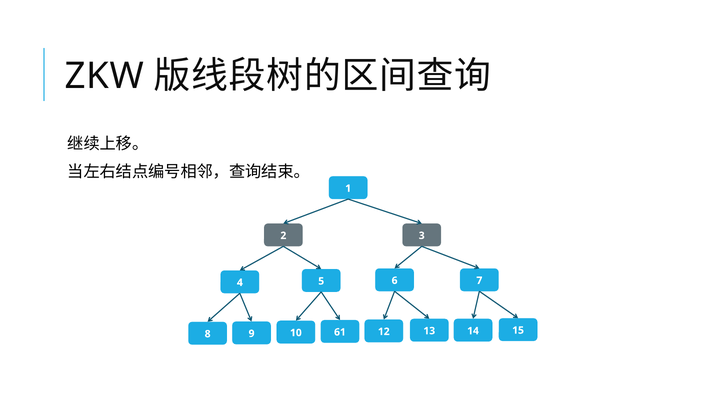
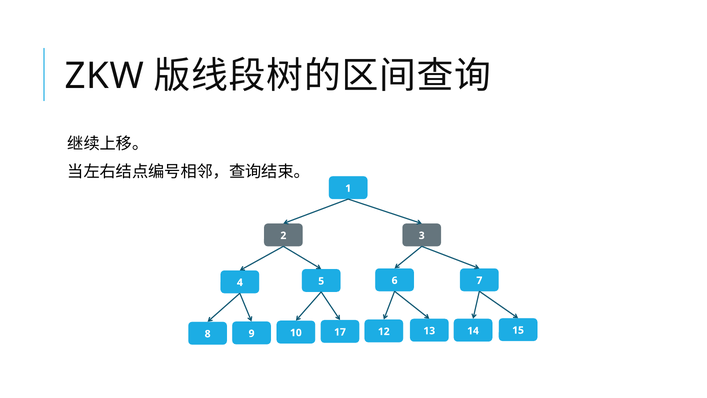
61: 61 -> 17 (340, 332)
